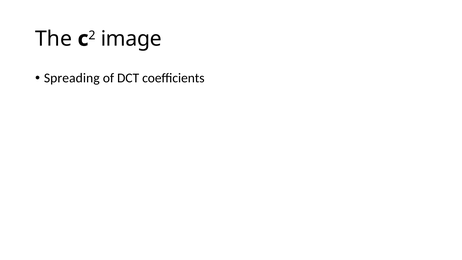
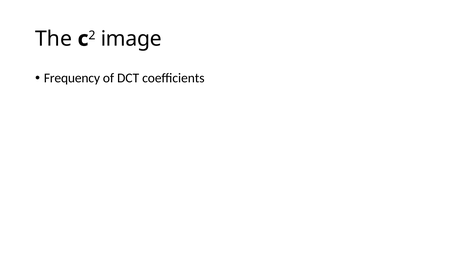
Spreading: Spreading -> Frequency (72, 78)
